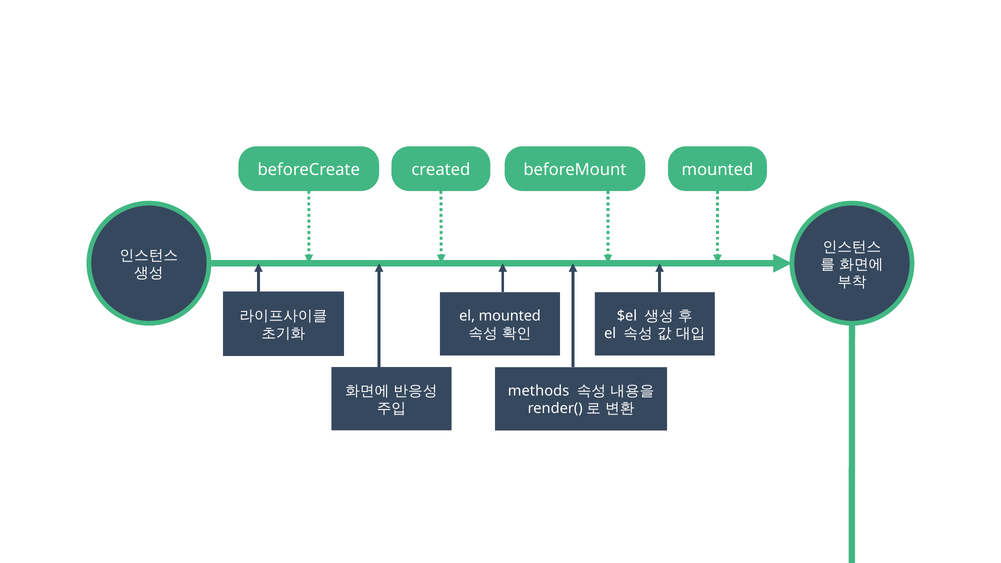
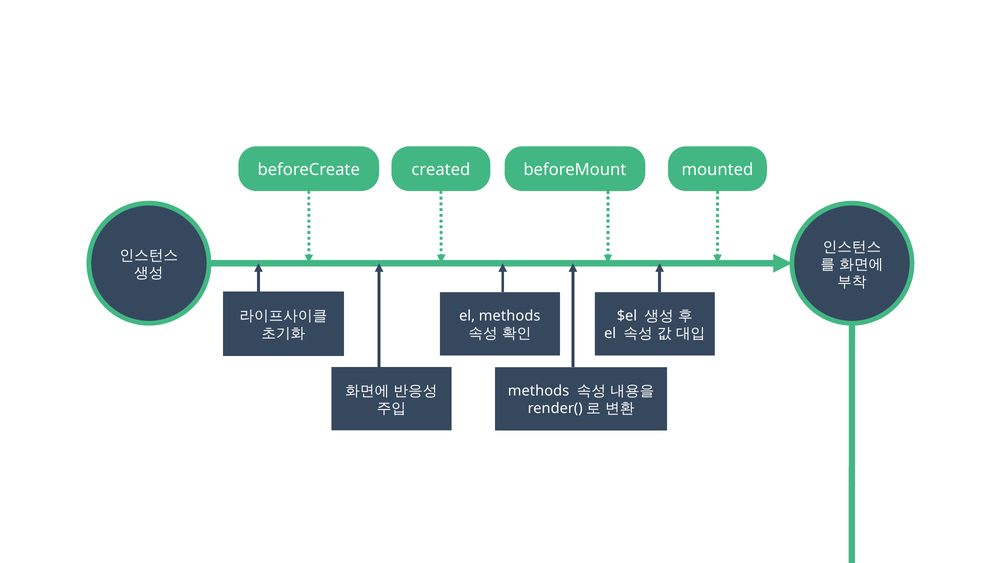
el mounted: mounted -> methods (510, 316)
